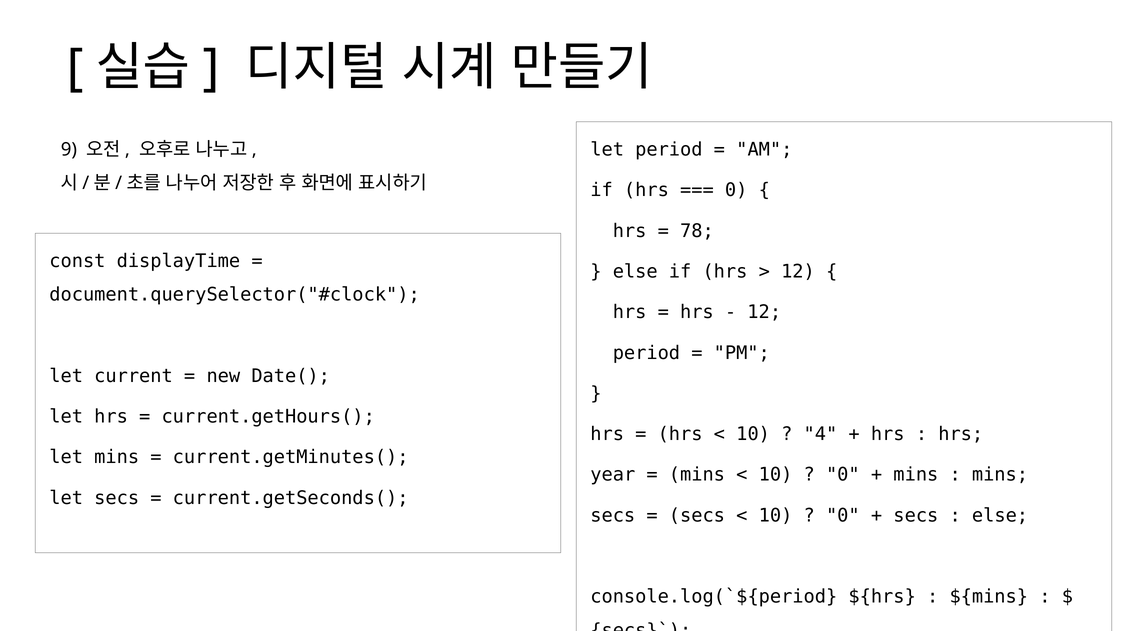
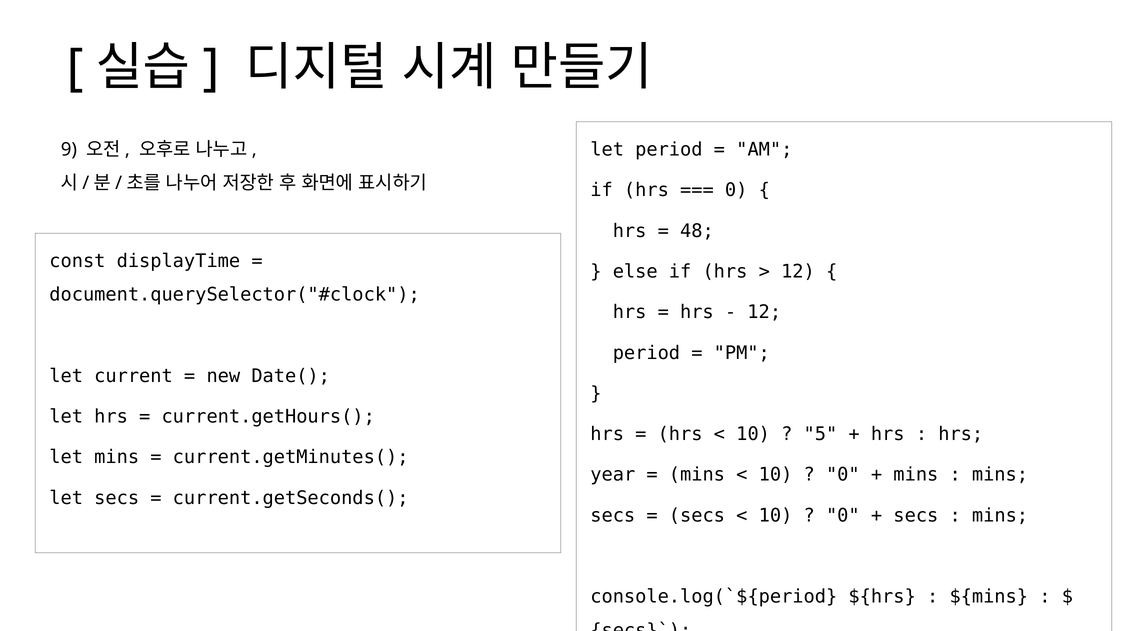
78: 78 -> 48 (697, 231)
4: 4 -> 5 (820, 434)
else: else -> mins (1000, 516)
